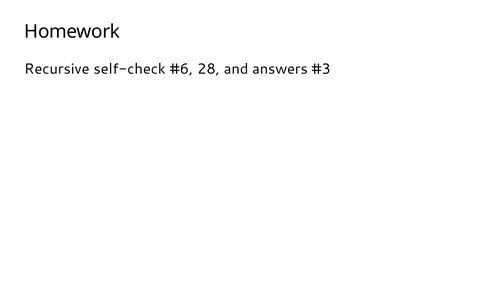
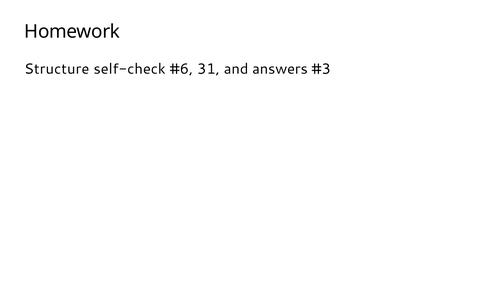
Recursive: Recursive -> Structure (57, 69)
28: 28 -> 31 (208, 69)
